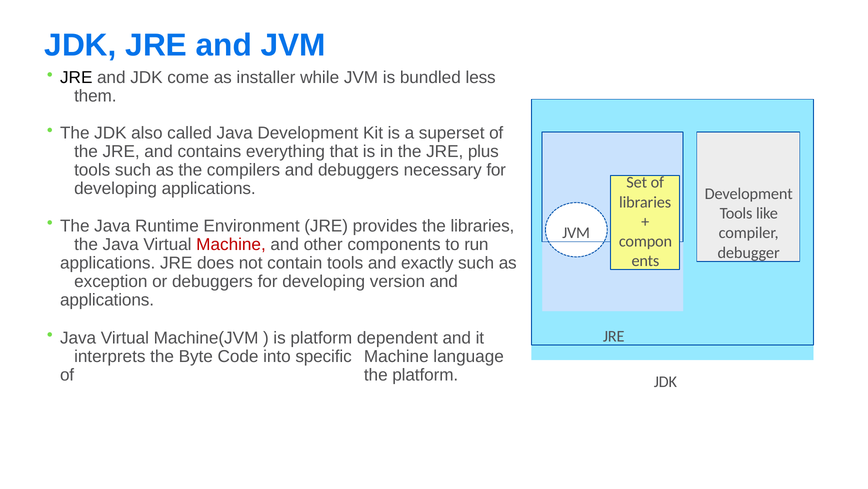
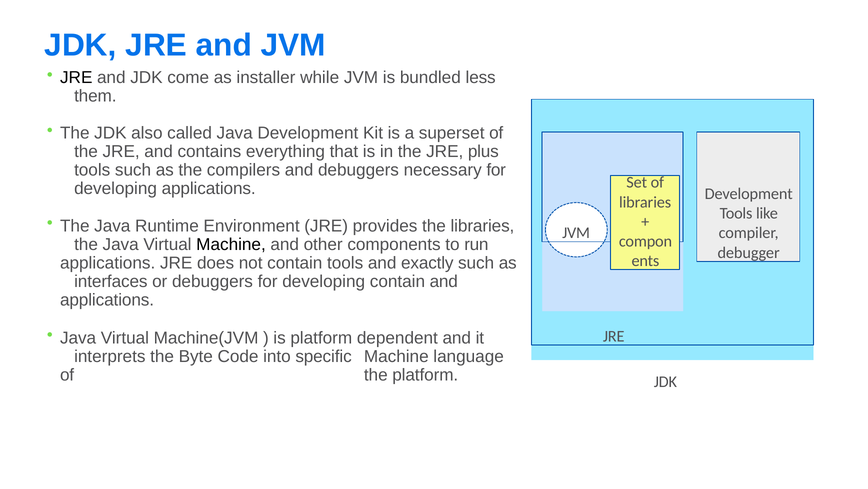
Machine colour: red -> black (231, 244)
exception: exception -> interfaces (111, 281)
developing version: version -> contain (397, 281)
